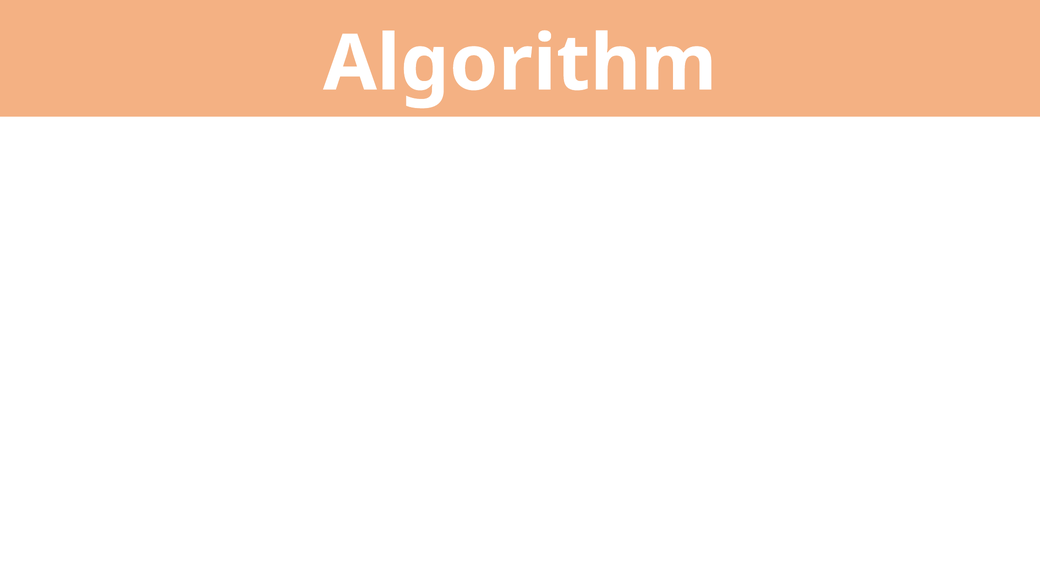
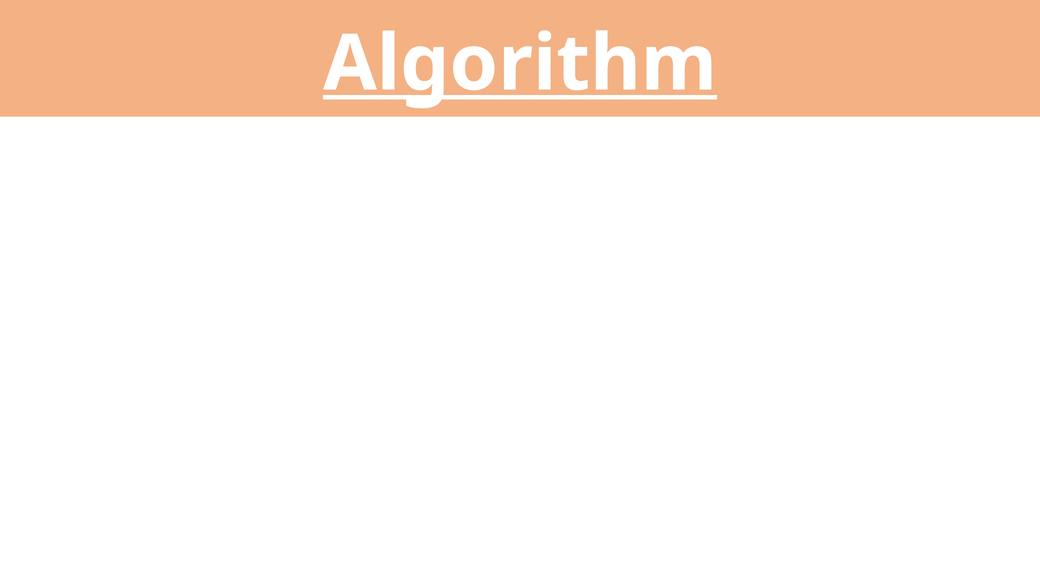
Algorithm underline: none -> present (520, 64)
